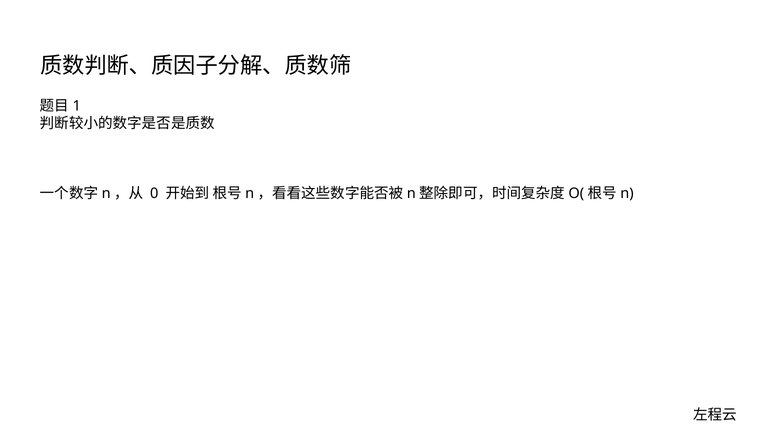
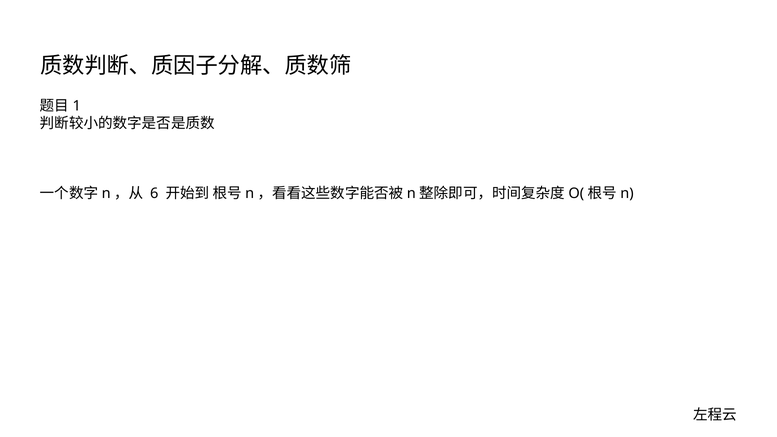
0: 0 -> 6 (154, 194)
